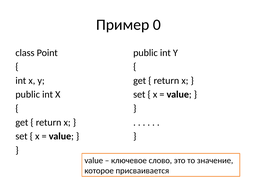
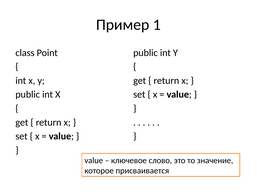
0: 0 -> 1 (157, 25)
